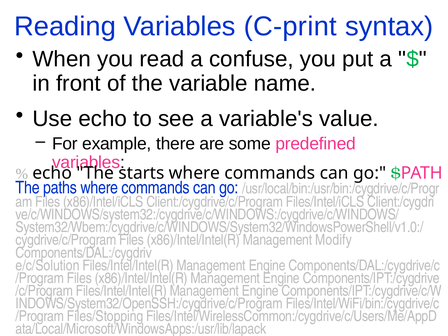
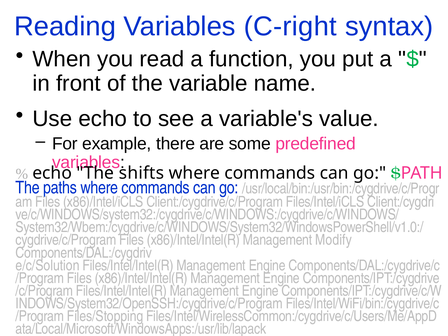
C-print: C-print -> C-right (290, 26)
confuse: confuse -> function (251, 59)
starts: starts -> shifts (141, 173)
